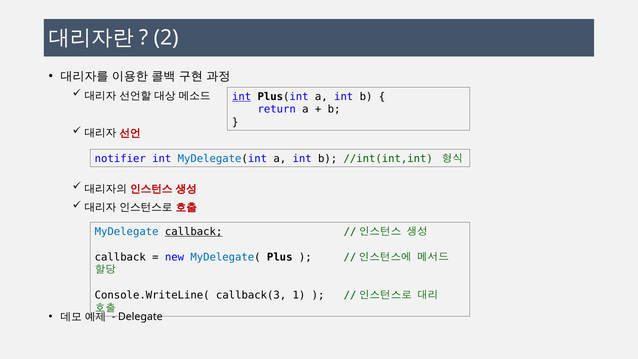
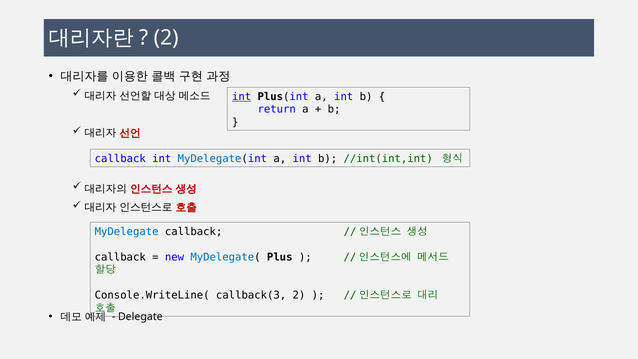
notifier: notifier -> callback (120, 159)
callback underline: present -> none (194, 232)
callback(3 1: 1 -> 2 (299, 295)
